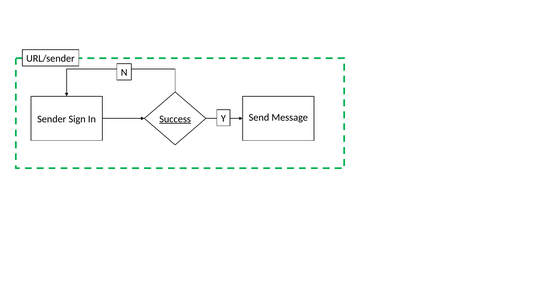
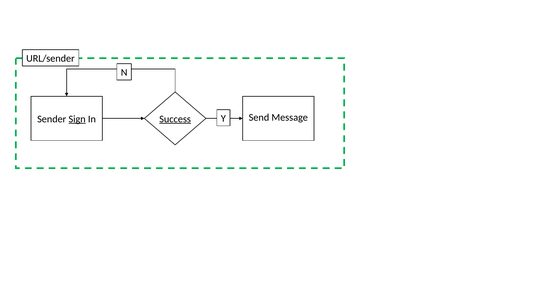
Sign underline: none -> present (77, 119)
